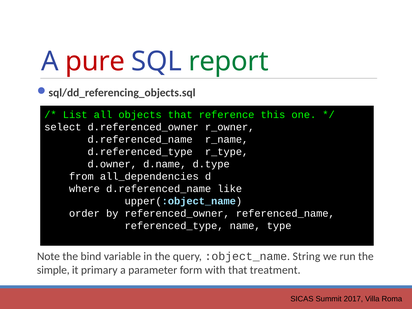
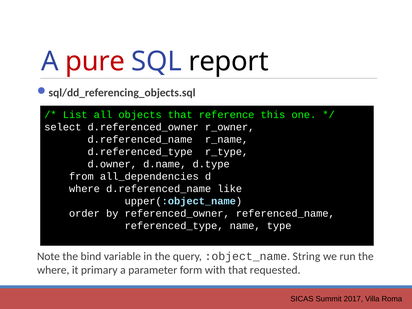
report colour: green -> black (228, 62)
simple: simple -> where (53, 270)
treatment: treatment -> requested (275, 270)
